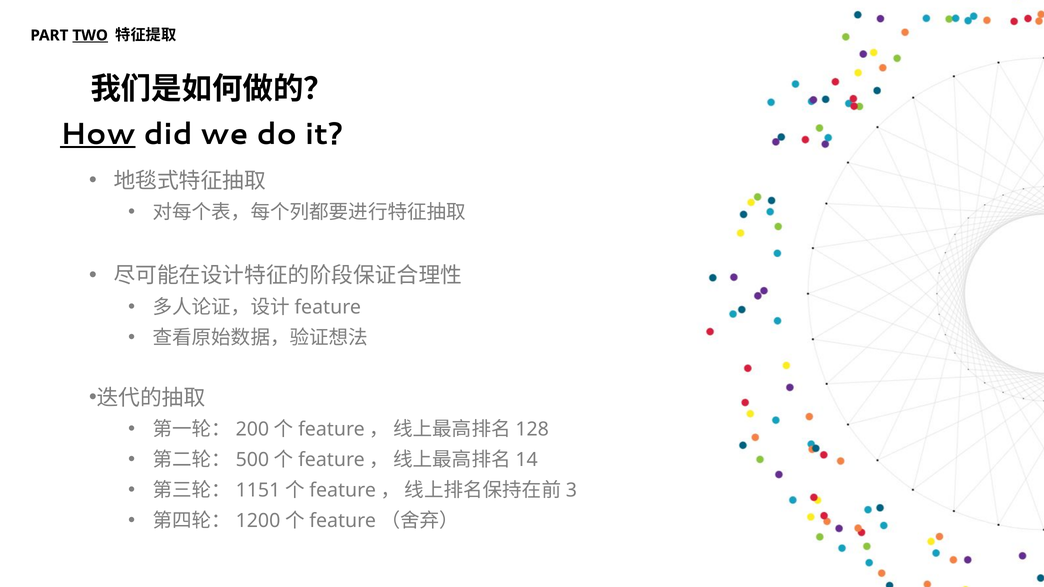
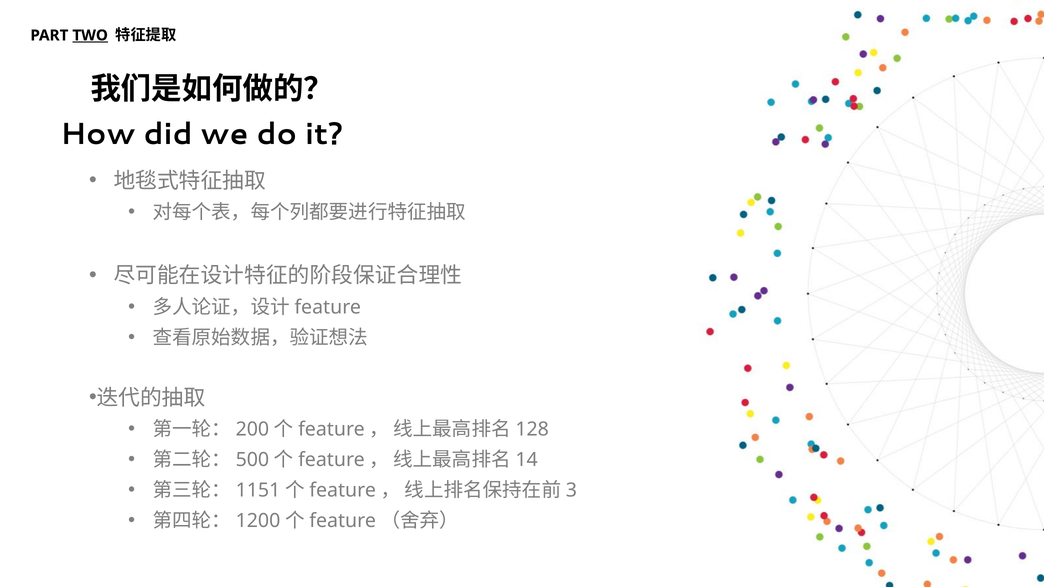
How underline: present -> none (98, 134)
